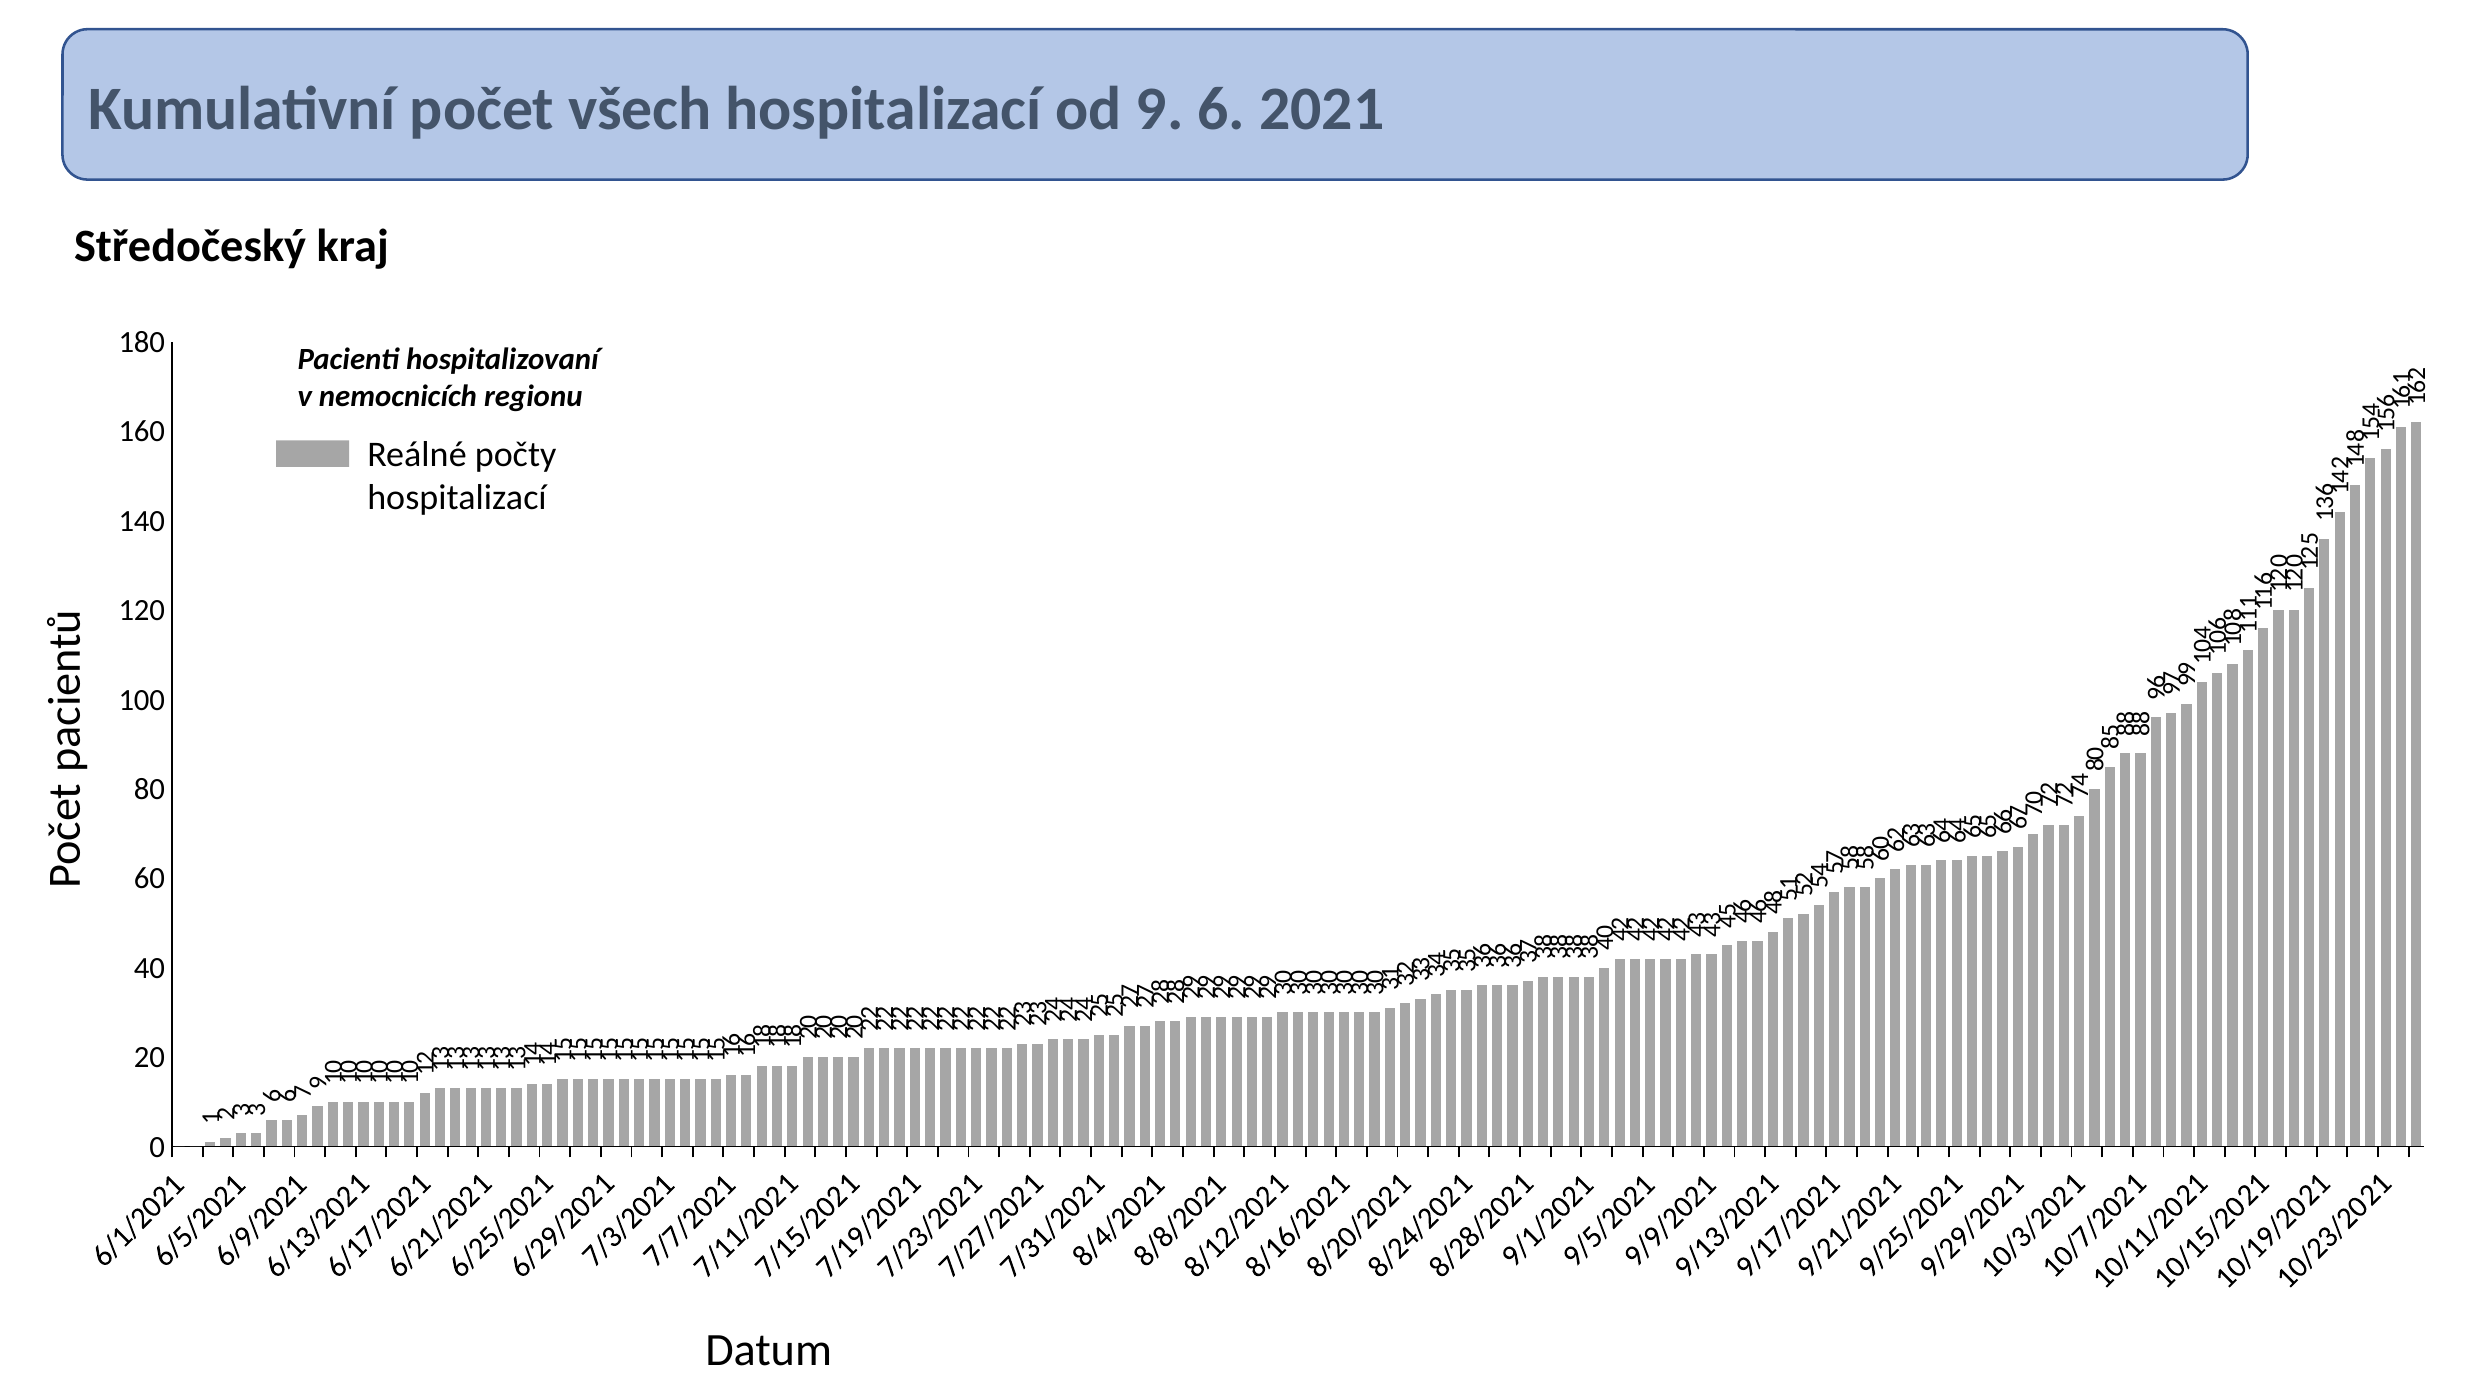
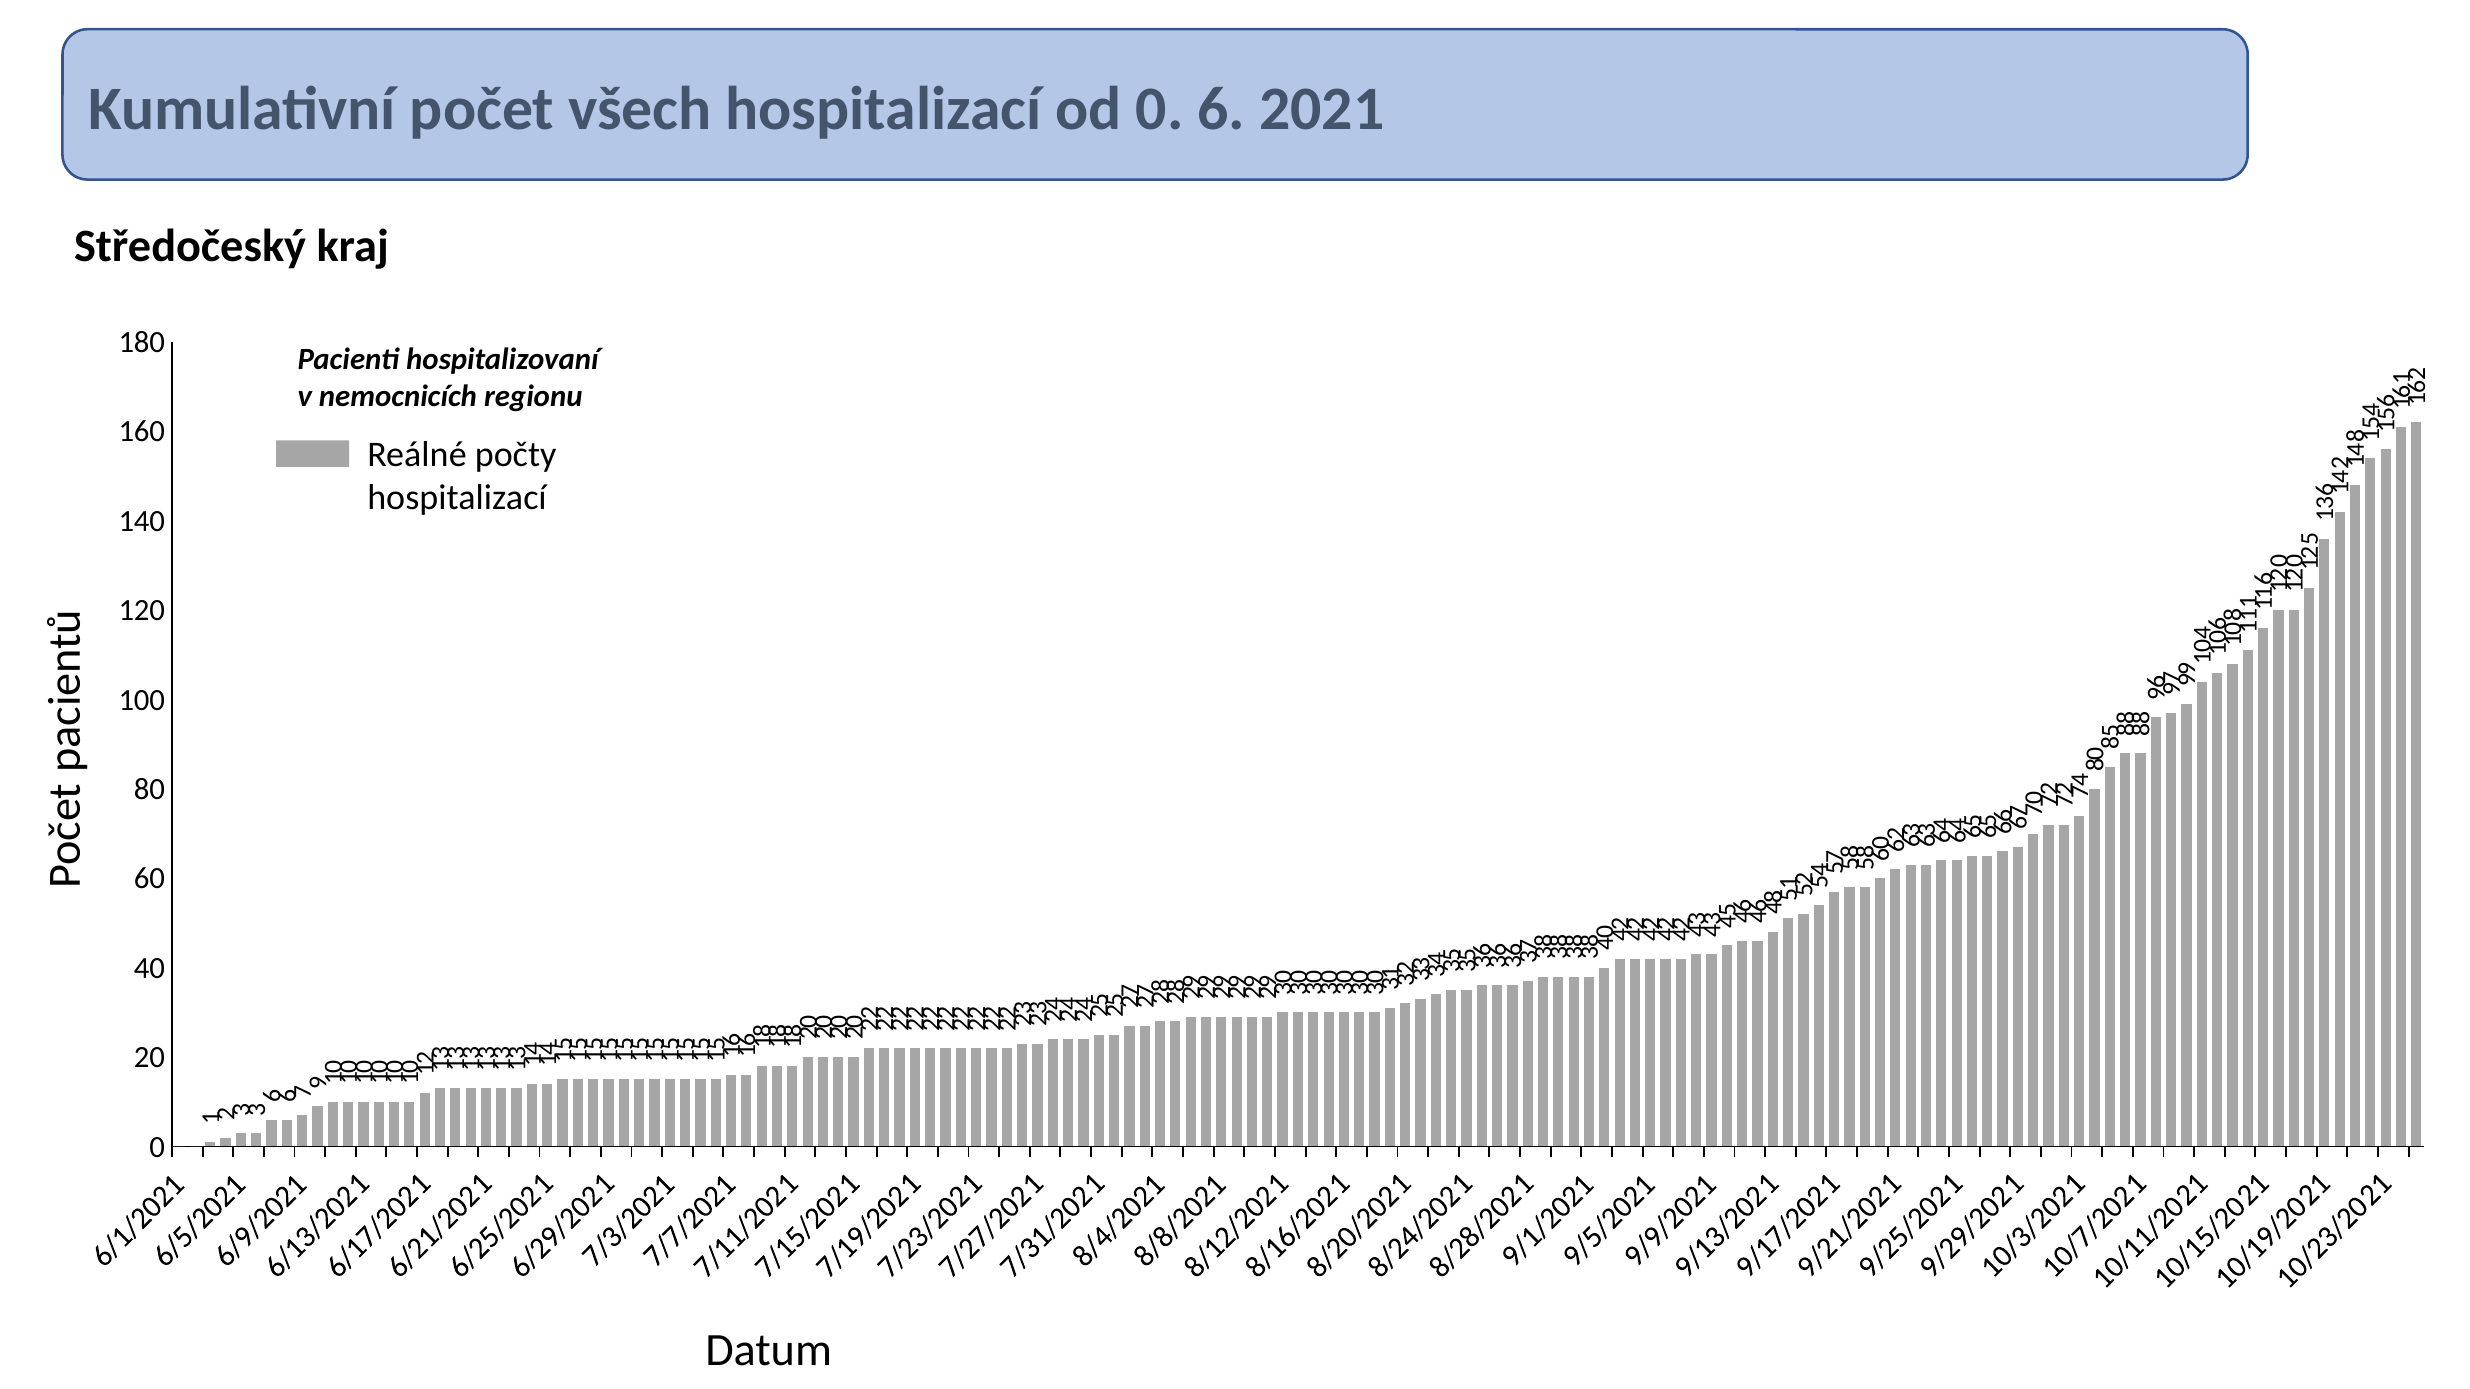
od 9: 9 -> 0 (1160, 109)
